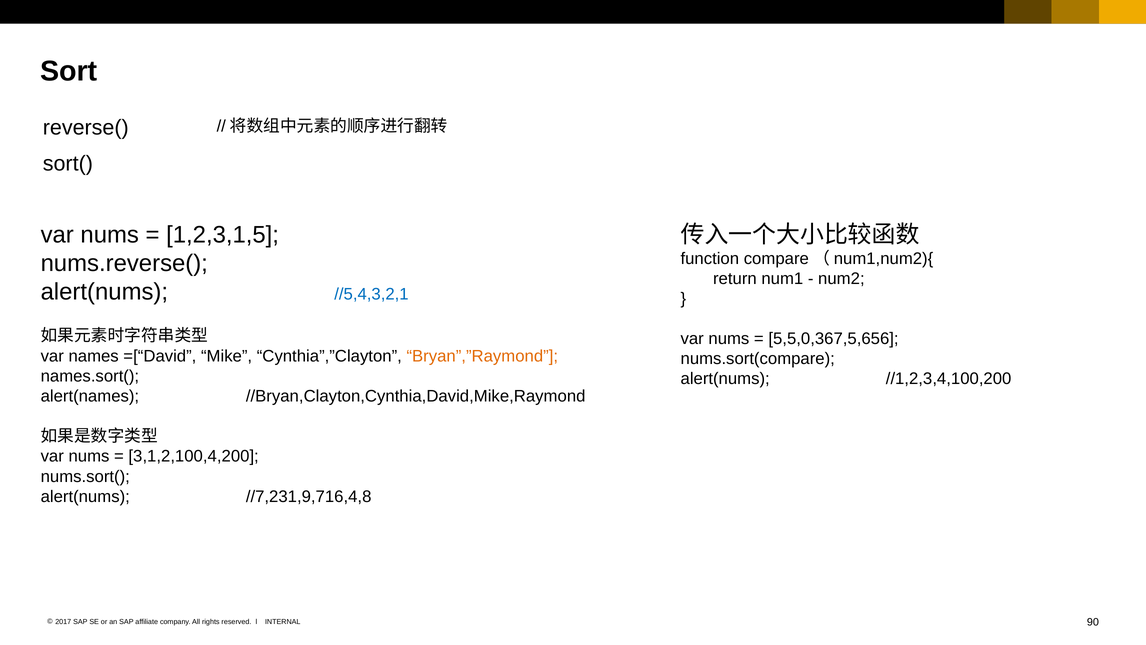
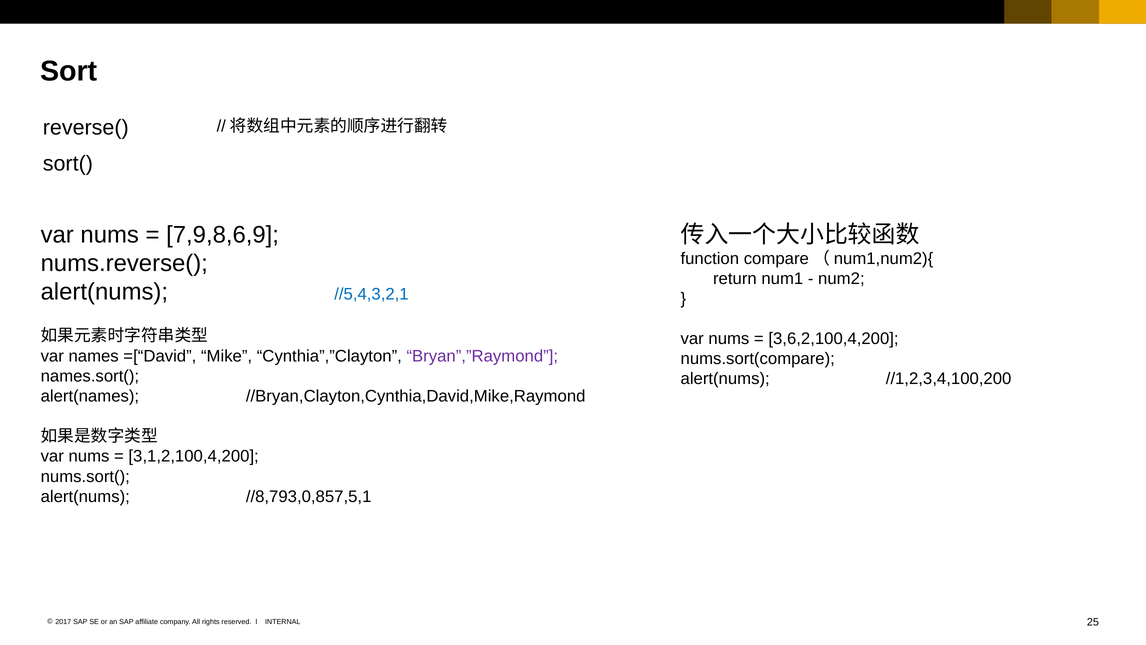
1,2,3,1,5: 1,2,3,1,5 -> 7,9,8,6,9 (223, 235)
5,5,0,367,5,656: 5,5,0,367,5,656 -> 3,6,2,100,4,200 (834, 339)
Bryan”,”Raymond colour: orange -> purple (482, 356)
//7,231,9,716,4,8: //7,231,9,716,4,8 -> //8,793,0,857,5,1 (309, 496)
90: 90 -> 25 (1093, 622)
